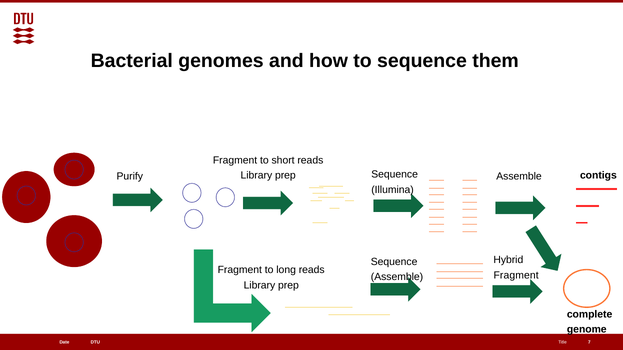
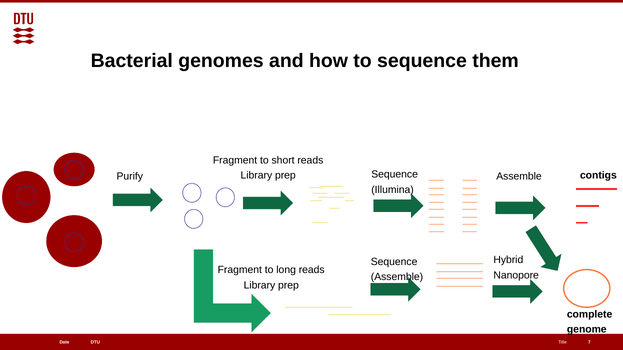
Fragment: Fragment -> Nanopore (516, 276)
